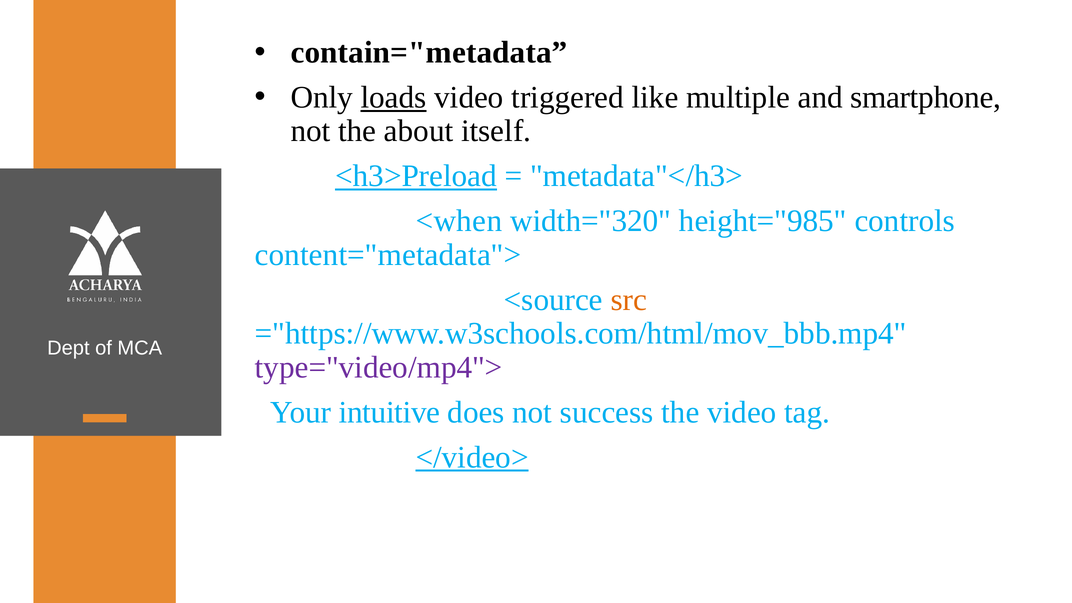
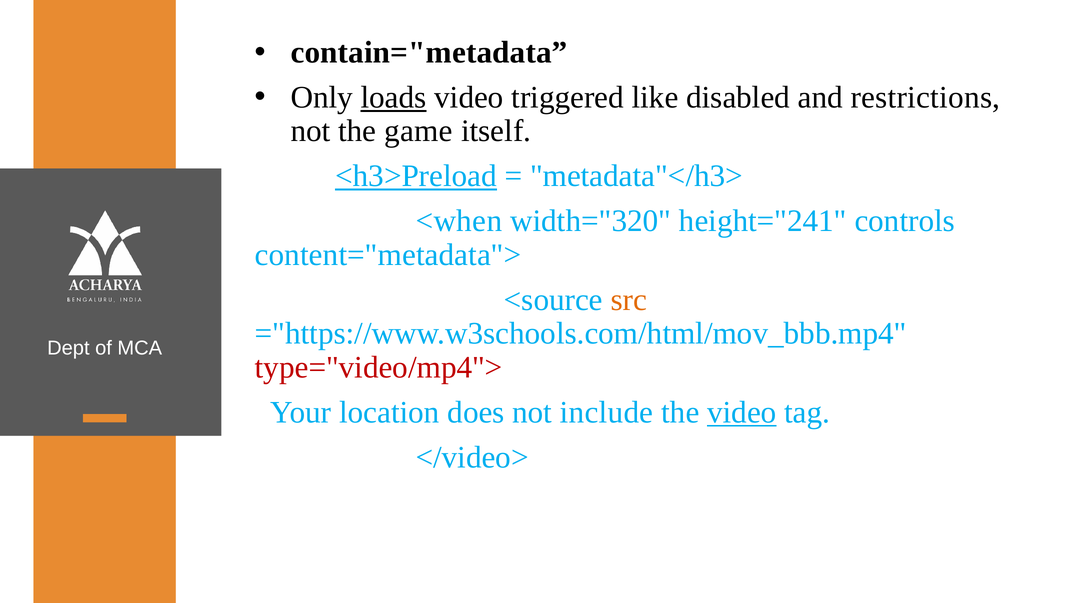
multiple: multiple -> disabled (738, 97)
smartphone: smartphone -> restrictions (925, 97)
about: about -> game (419, 131)
height="985: height="985 -> height="241 (763, 221)
type="video/mp4"> colour: purple -> red (379, 367)
intuitive: intuitive -> location (389, 412)
success: success -> include (607, 412)
video underline: none -> present (742, 412)
</video> underline: present -> none (472, 457)
